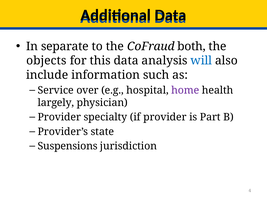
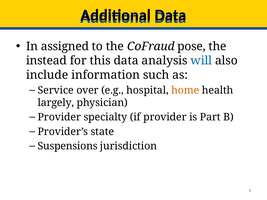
separate: separate -> assigned (65, 46)
both: both -> pose (192, 46)
objects: objects -> instead (46, 61)
home colour: purple -> orange (185, 90)
